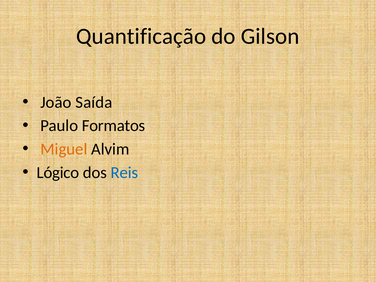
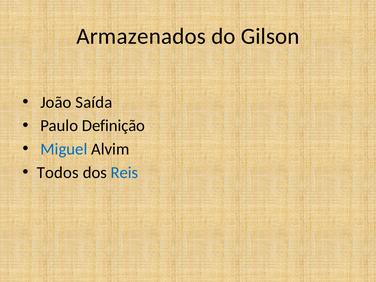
Quantificação: Quantificação -> Armazenados (141, 36)
Formatos: Formatos -> Definição (113, 126)
Miguel colour: orange -> blue (64, 149)
Lógico: Lógico -> Todos (58, 172)
